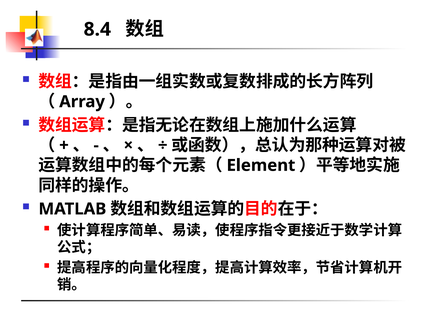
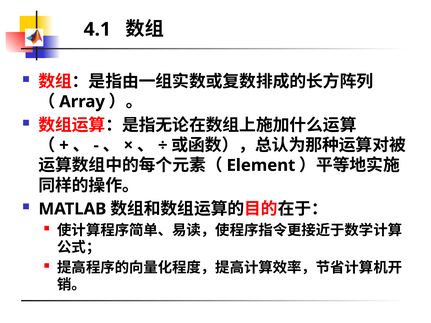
8.4: 8.4 -> 4.1 (97, 29)
